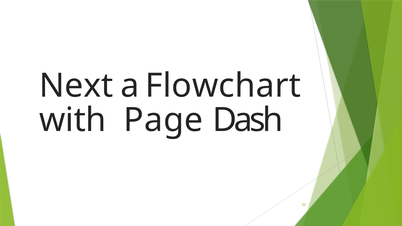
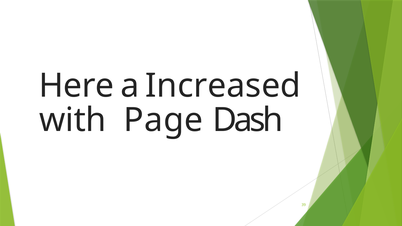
Next: Next -> Here (76, 86)
Flowchart: Flowchart -> Increased (223, 86)
